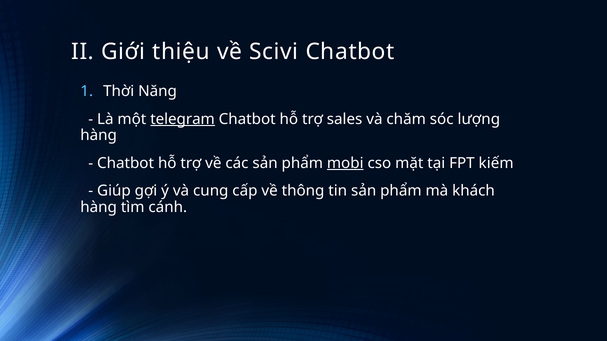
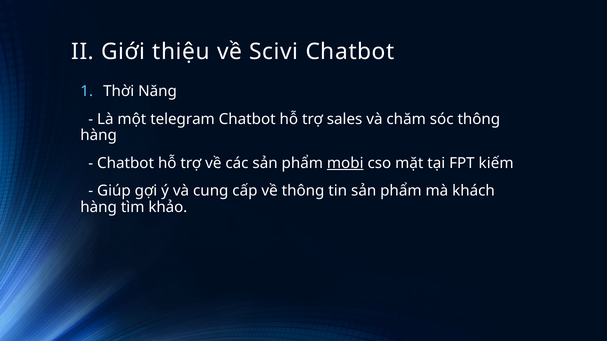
telegram underline: present -> none (183, 119)
sóc lượng: lượng -> thông (479, 119)
cánh: cánh -> khảo (168, 208)
